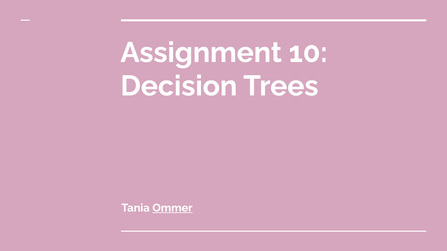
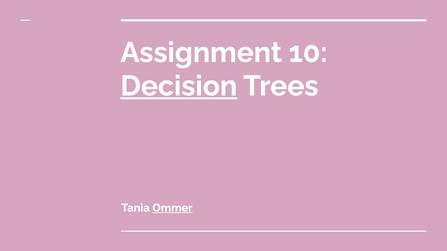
Decision underline: none -> present (179, 86)
